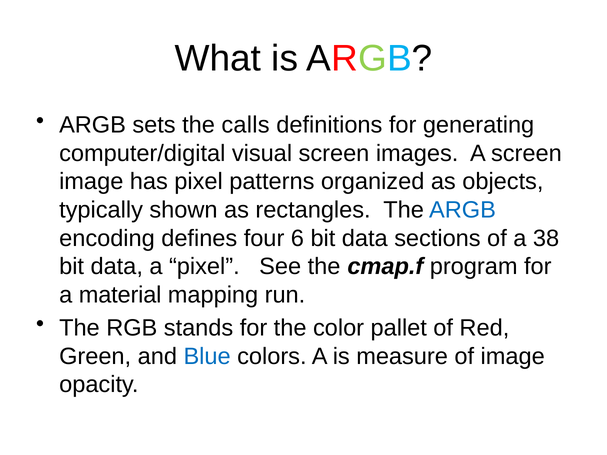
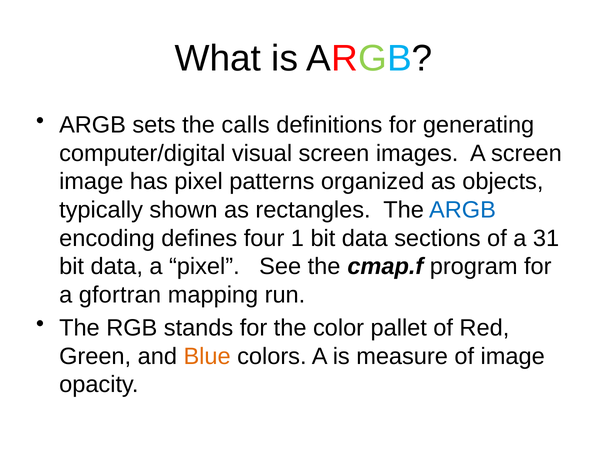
6: 6 -> 1 (297, 238)
38: 38 -> 31 (546, 238)
material: material -> gfortran (120, 295)
Blue colour: blue -> orange (207, 357)
